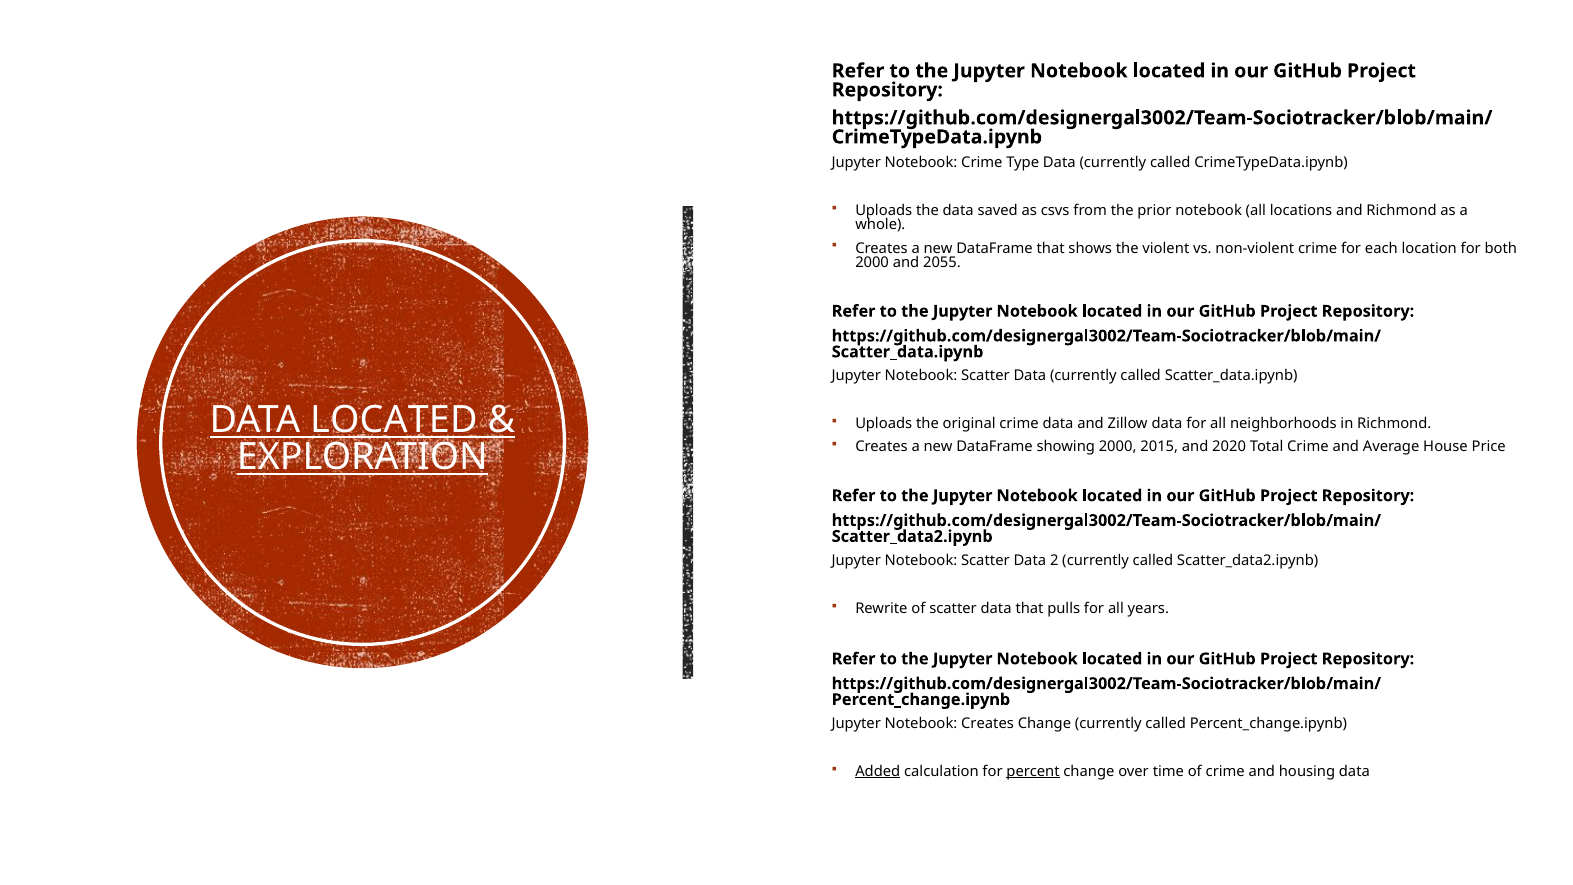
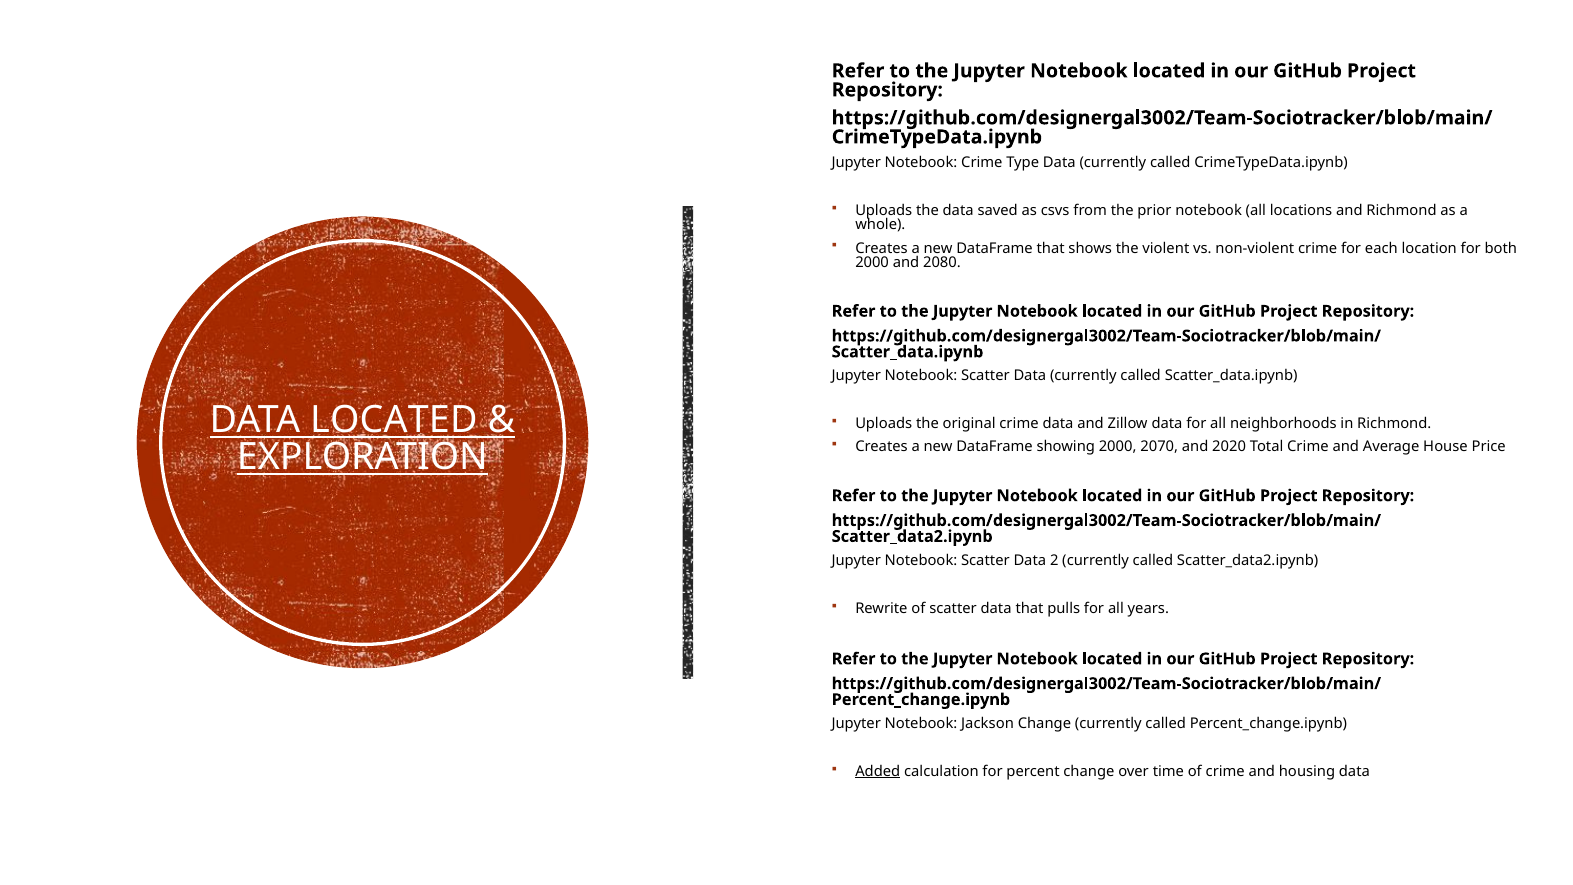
2055: 2055 -> 2080 (942, 263)
2015: 2015 -> 2070 (1159, 447)
Notebook Creates: Creates -> Jackson (987, 723)
percent underline: present -> none (1033, 771)
